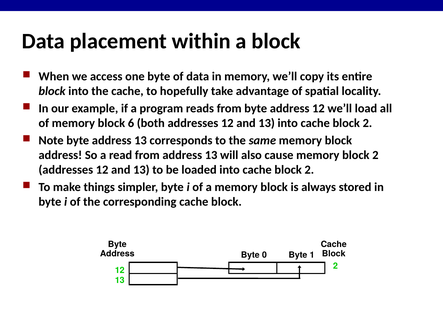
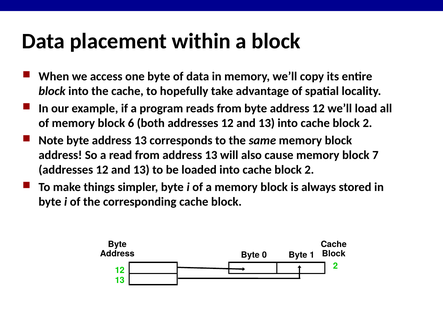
memory block 2: 2 -> 7 (375, 155)
